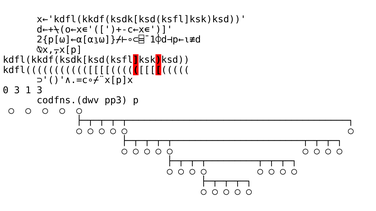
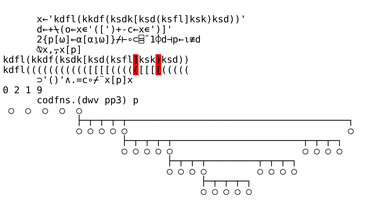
0 3: 3 -> 2 (17, 90)
1 3: 3 -> 9 (40, 90)
